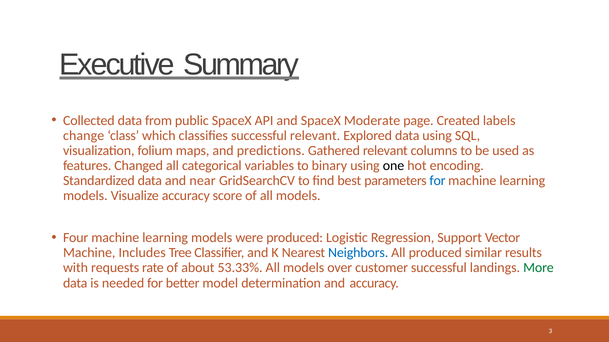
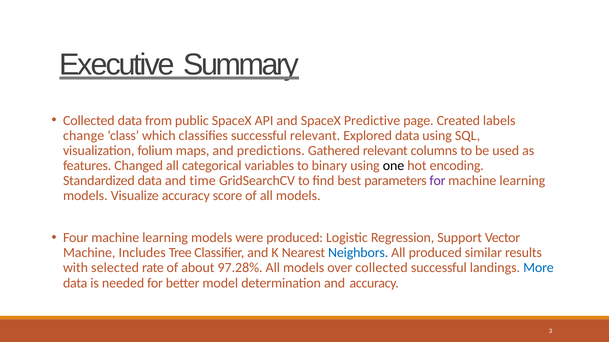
Moderate: Moderate -> Predictive (372, 121)
near: near -> time (203, 181)
for colour: blue -> purple (438, 181)
requests: requests -> selected (115, 268)
53.33%: 53.33% -> 97.28% (240, 268)
over customer: customer -> collected (382, 268)
More colour: green -> blue (538, 268)
